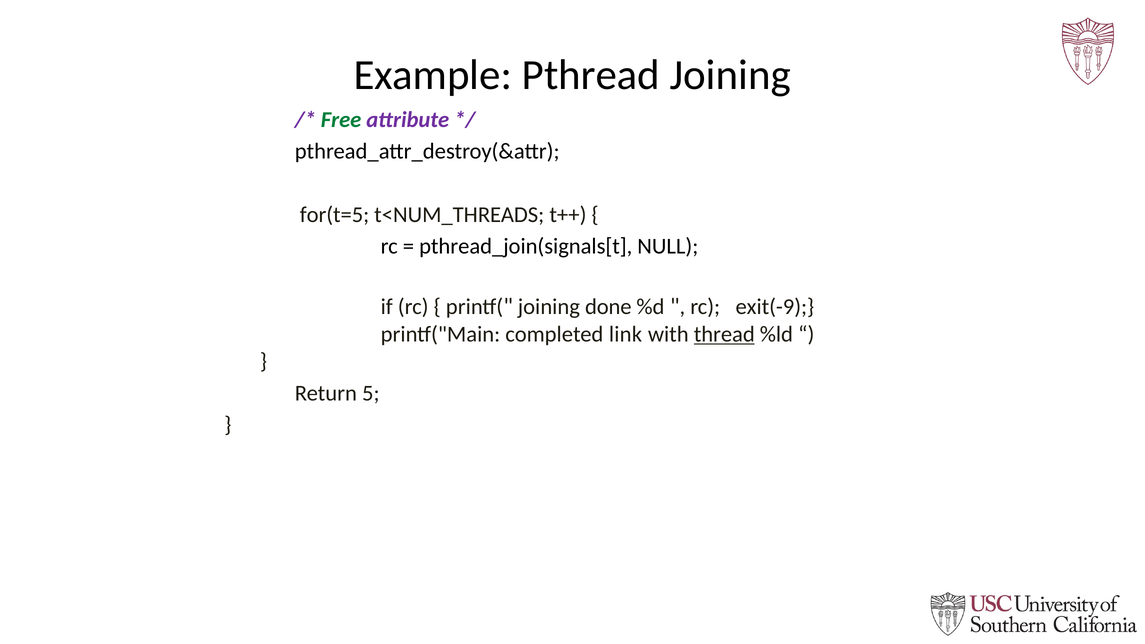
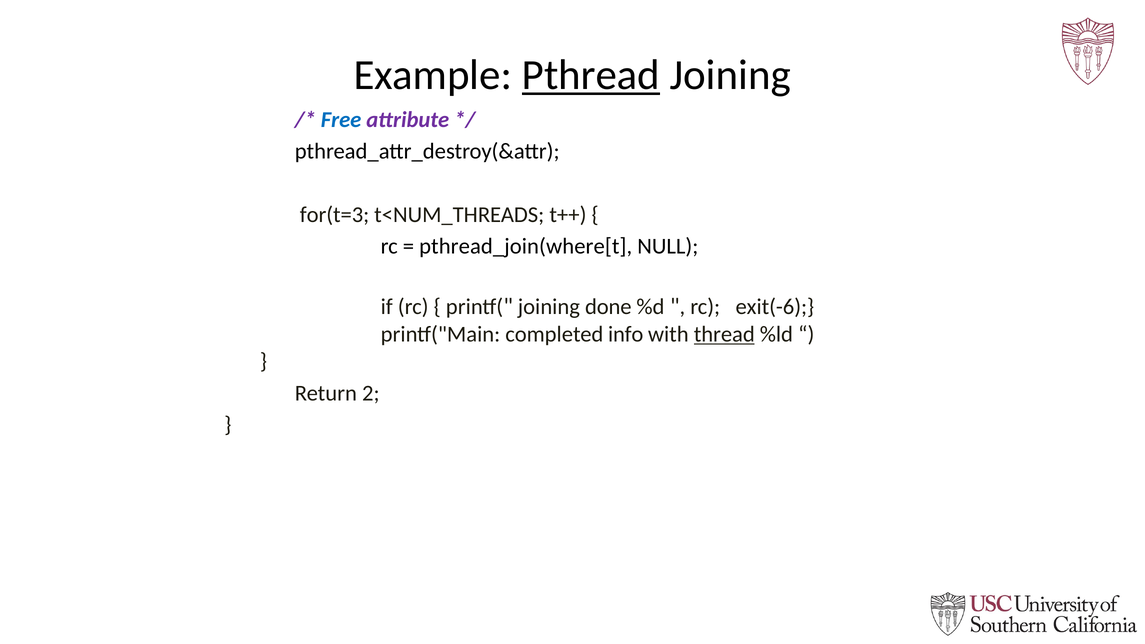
Pthread underline: none -> present (591, 75)
Free colour: green -> blue (341, 120)
for(t=5: for(t=5 -> for(t=3 (335, 215)
pthread_join(signals[t: pthread_join(signals[t -> pthread_join(where[t (526, 246)
exit(-9: exit(-9 -> exit(-6 (775, 307)
link: link -> info (626, 334)
5: 5 -> 2 (371, 393)
